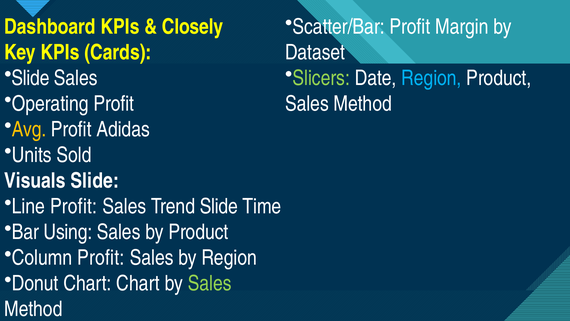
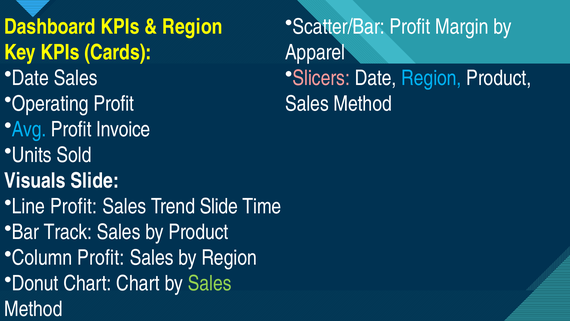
Closely: Closely -> Region (192, 27)
Dataset: Dataset -> Apparel (315, 52)
Slide: Slide -> Date (30, 78)
Slicers colour: light green -> pink (321, 78)
Avg colour: yellow -> light blue (29, 129)
Adidas: Adidas -> Invoice (123, 129)
Using: Using -> Track (68, 232)
